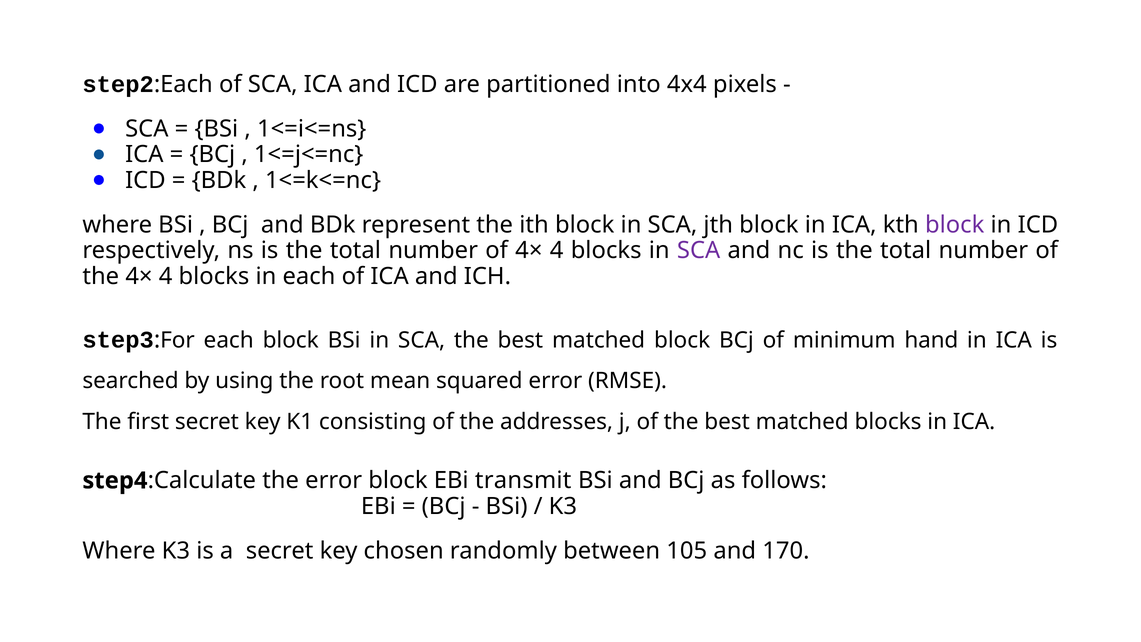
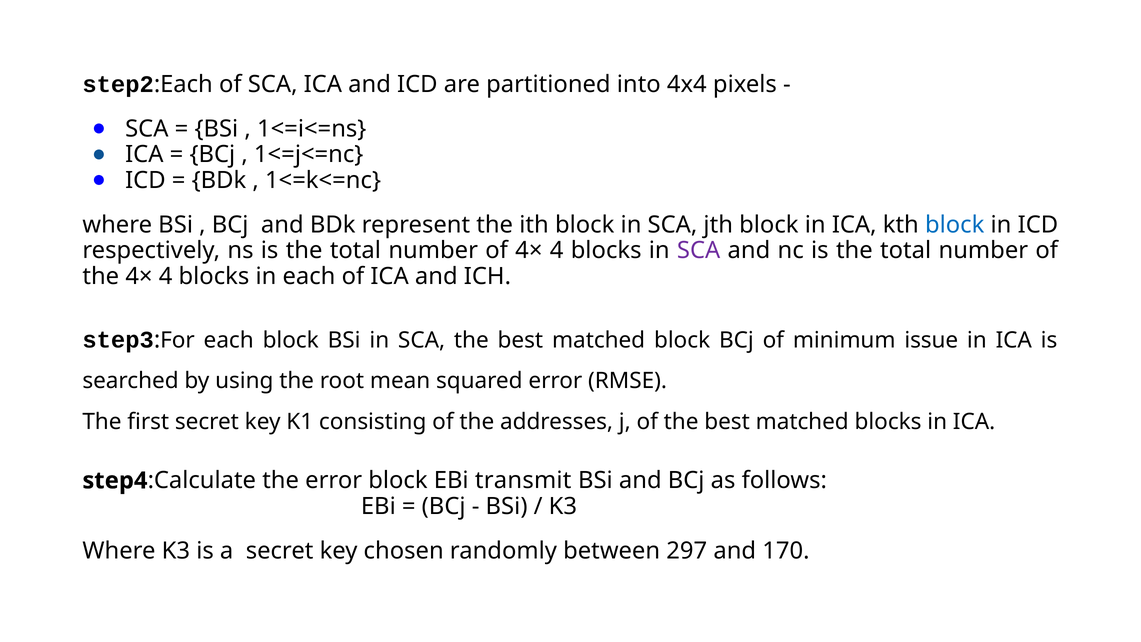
block colour: purple -> blue (955, 225)
hand: hand -> issue (931, 340)
105: 105 -> 297 (687, 551)
